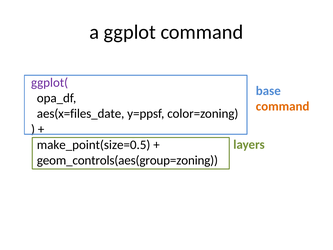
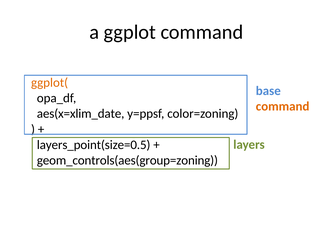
ggplot( colour: purple -> orange (50, 82)
aes(x=files_date: aes(x=files_date -> aes(x=xlim_date (81, 114)
make_point(size=0.5: make_point(size=0.5 -> layers_point(size=0.5 (94, 145)
